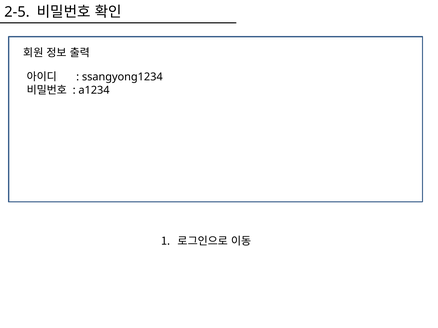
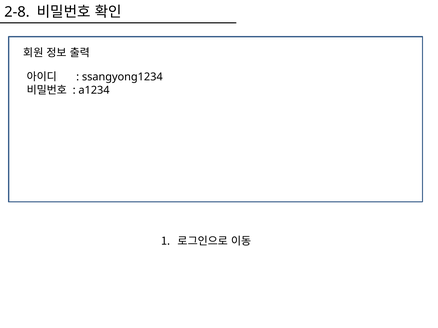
2-5: 2-5 -> 2-8 (17, 12)
